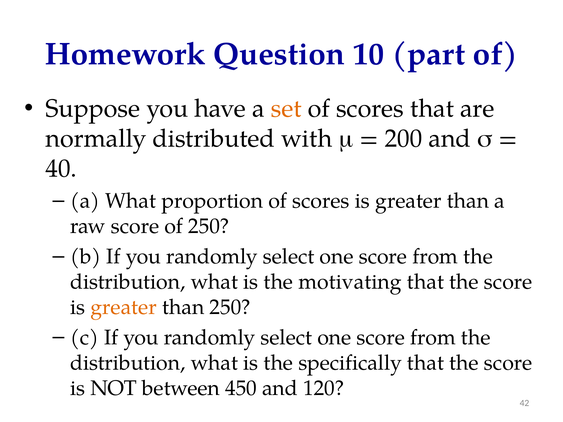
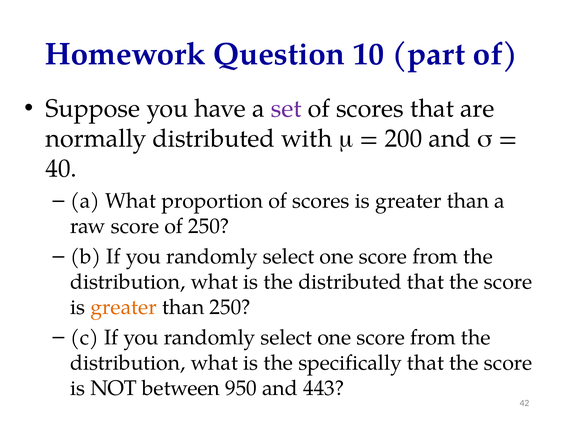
set colour: orange -> purple (286, 109)
the motivating: motivating -> distributed (350, 282)
450: 450 -> 950 (241, 388)
120: 120 -> 443 (324, 388)
